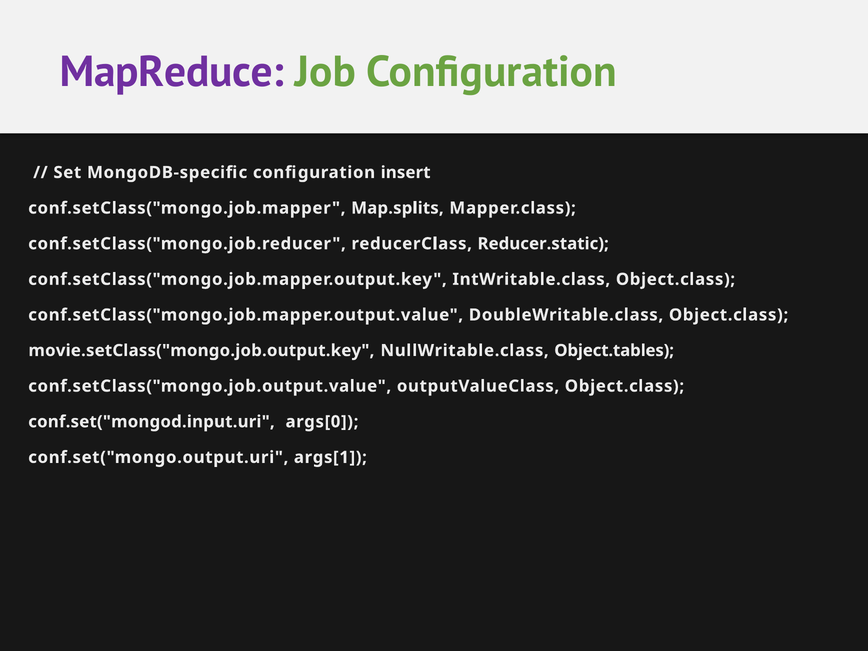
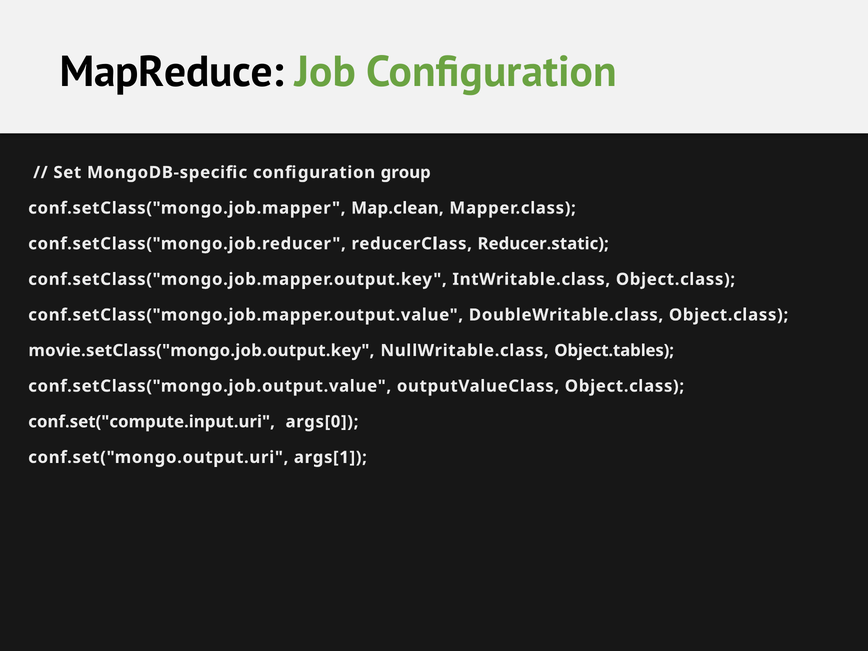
MapReduce colour: purple -> black (172, 72)
insert: insert -> group (406, 172)
Map.splits: Map.splits -> Map.clean (397, 208)
conf.set("mongod.input.uri: conf.set("mongod.input.uri -> conf.set("compute.input.uri (152, 422)
